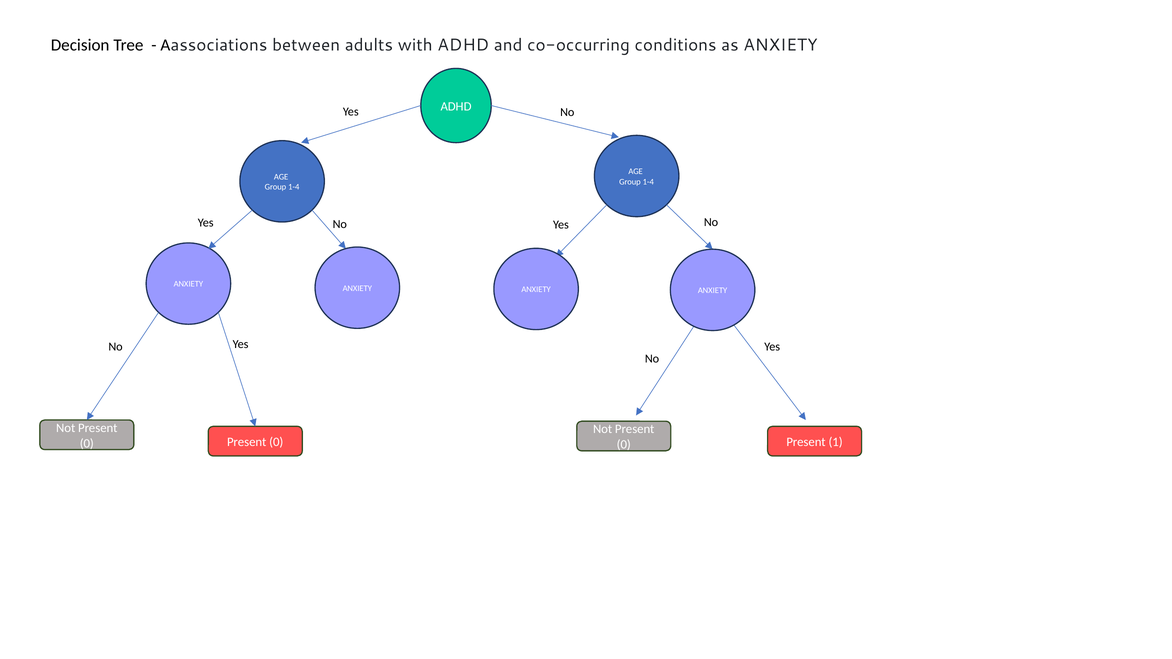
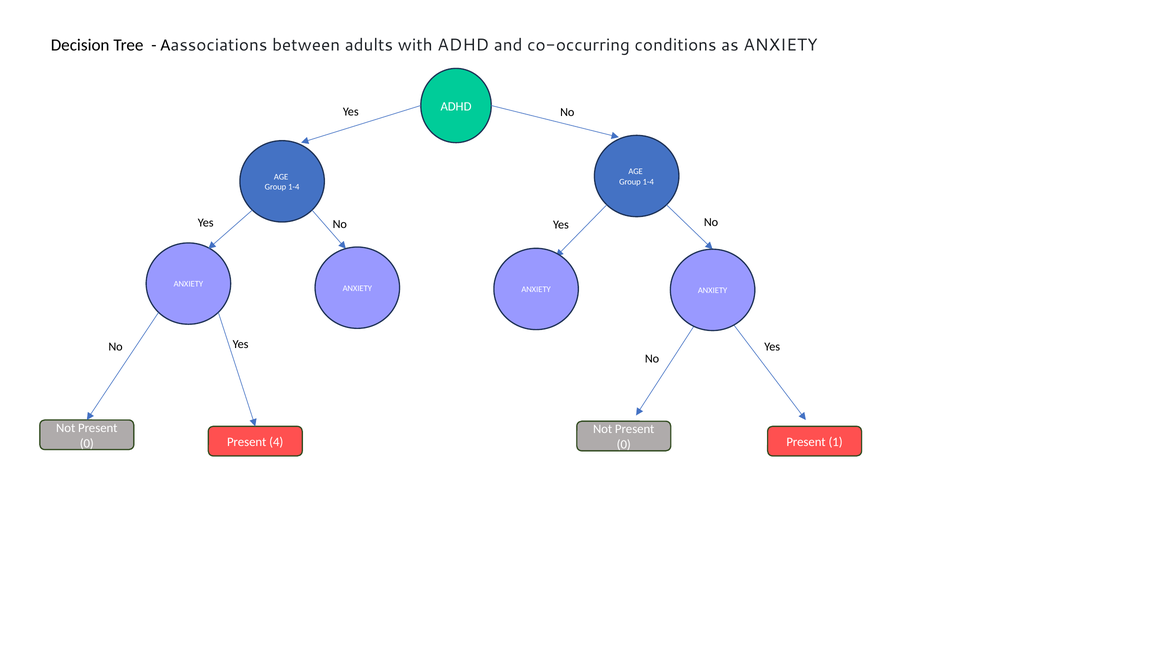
0 Present 0: 0 -> 4 (276, 442)
